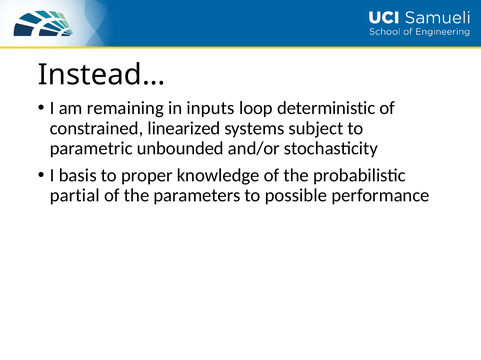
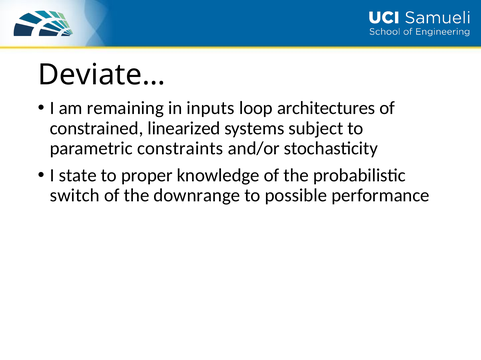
Instead…: Instead… -> Deviate… (102, 75)
deterministic: deterministic -> architectures (326, 108)
unbounded: unbounded -> constraints (180, 149)
basis: basis -> state (78, 176)
partial: partial -> switch (75, 196)
parameters: parameters -> downrange (197, 196)
